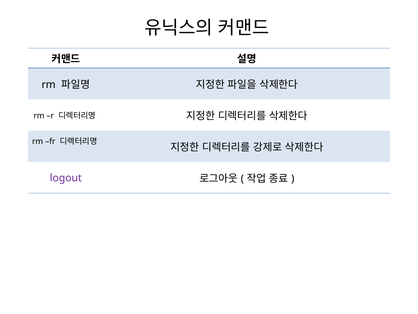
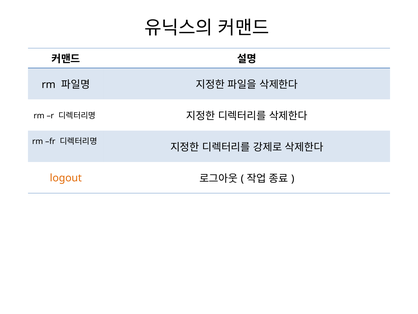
logout colour: purple -> orange (66, 178)
